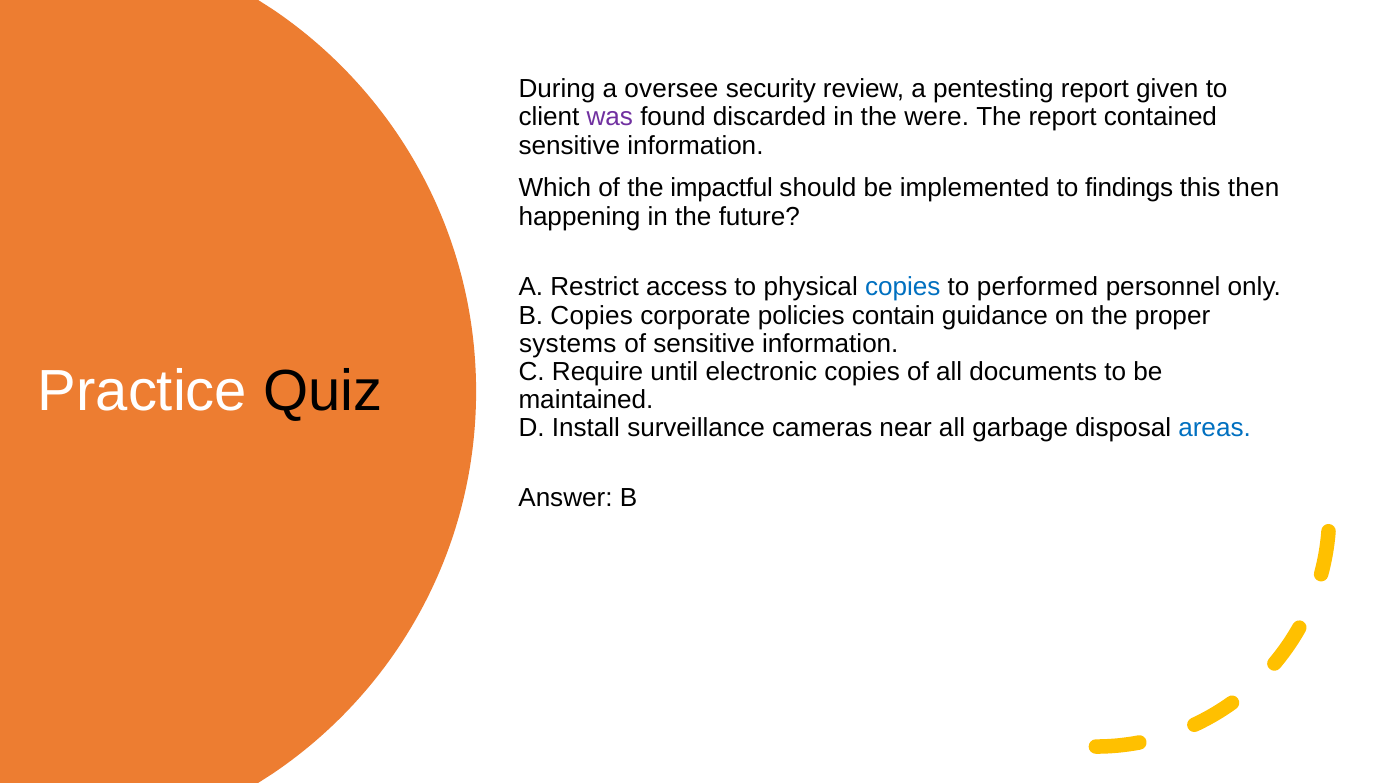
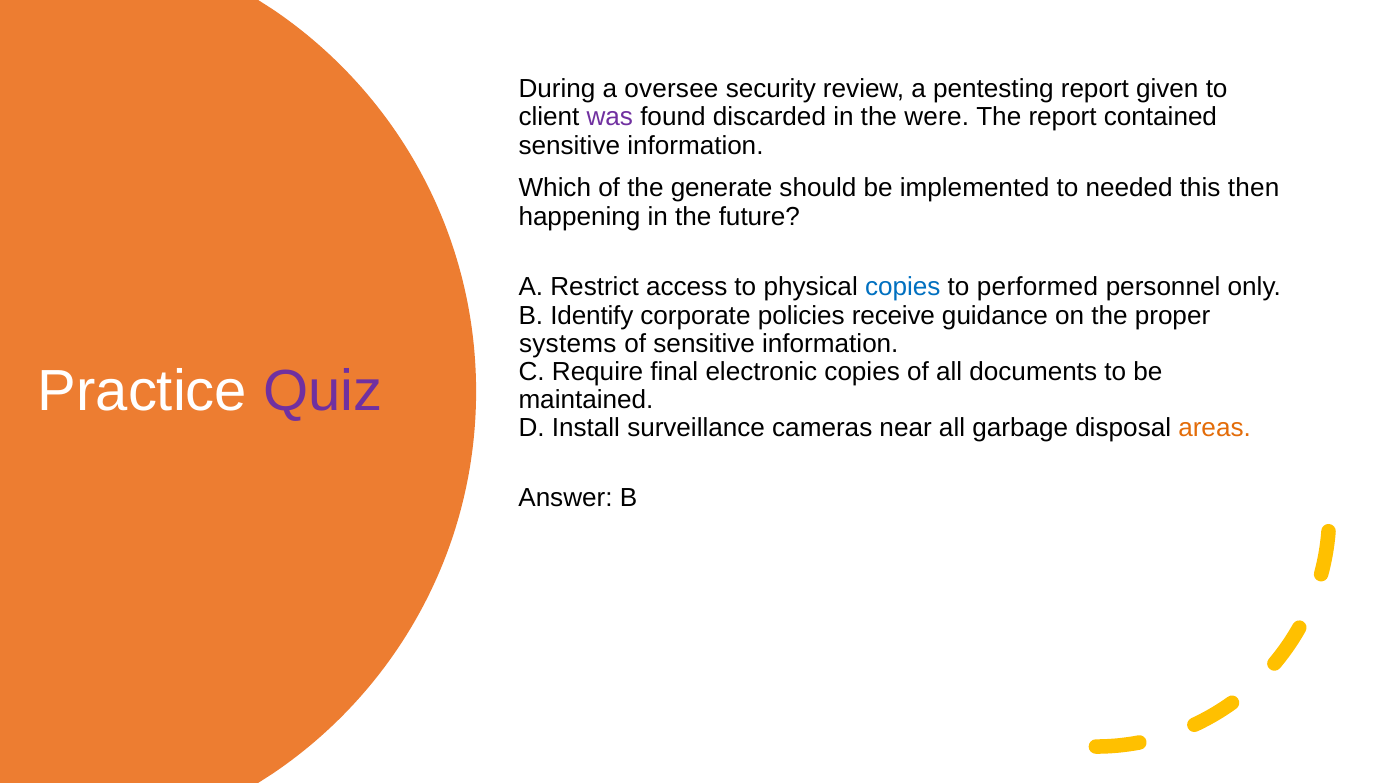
impactful: impactful -> generate (722, 188)
findings: findings -> needed (1129, 188)
B Copies: Copies -> Identify (592, 316)
contain: contain -> receive (893, 316)
until: until -> final (674, 372)
Quiz colour: black -> purple (323, 391)
areas colour: blue -> orange (1215, 429)
